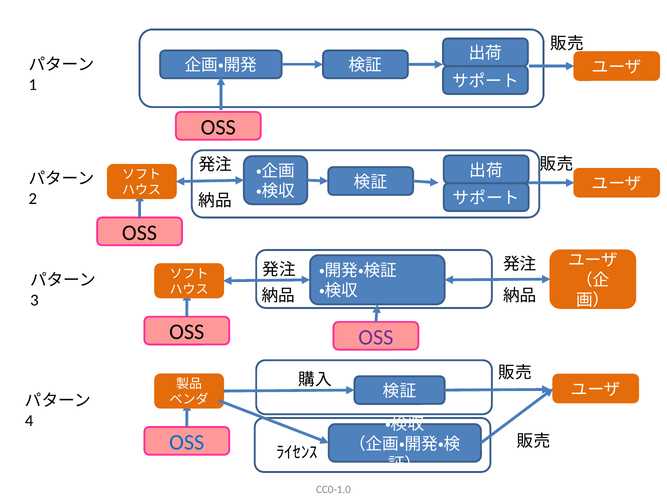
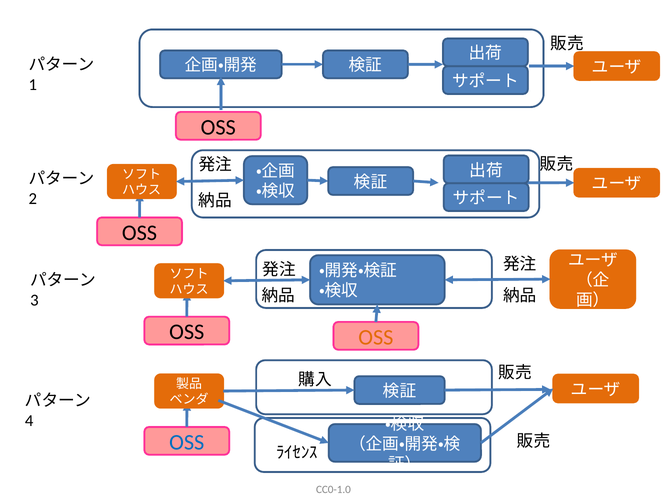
OSS colour: purple -> orange (376, 338)
